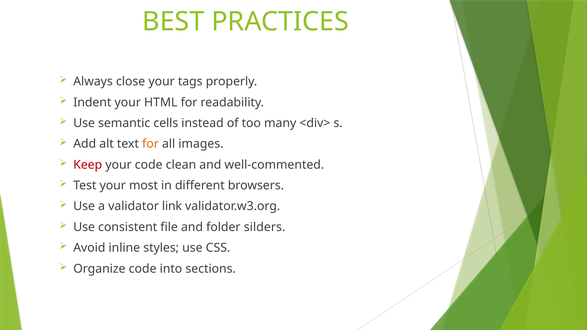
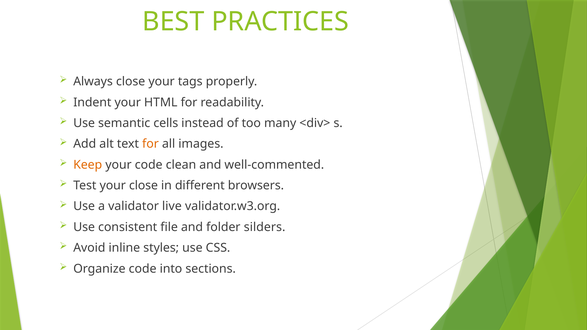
Keep colour: red -> orange (88, 165)
your most: most -> close (143, 186)
link: link -> live (172, 206)
